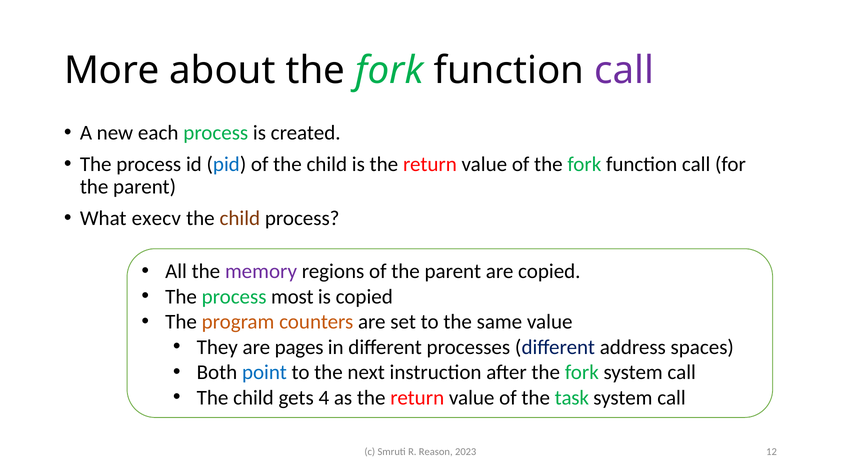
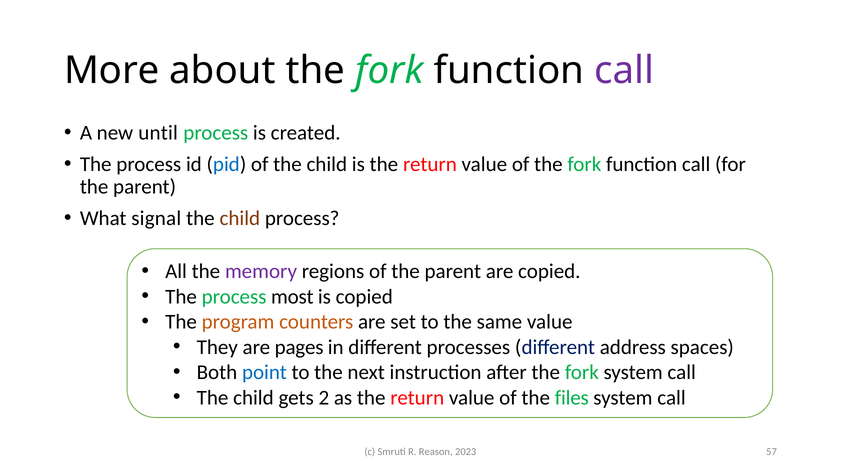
each: each -> until (158, 133)
execv: execv -> signal (156, 218)
4: 4 -> 2 (324, 398)
task: task -> files (572, 398)
12: 12 -> 57 (772, 452)
